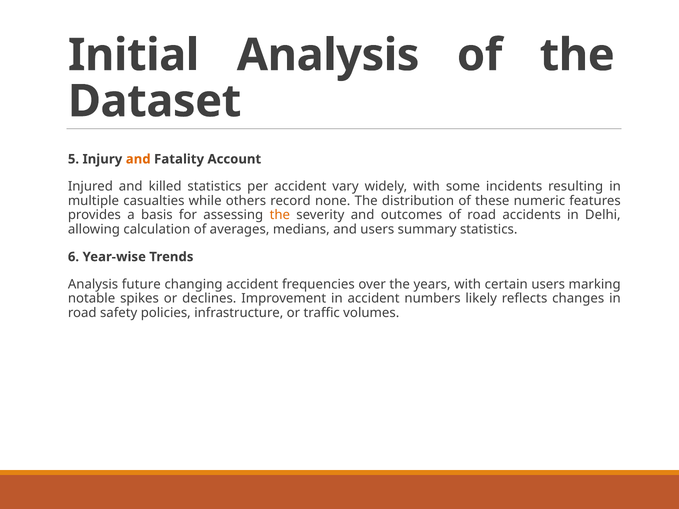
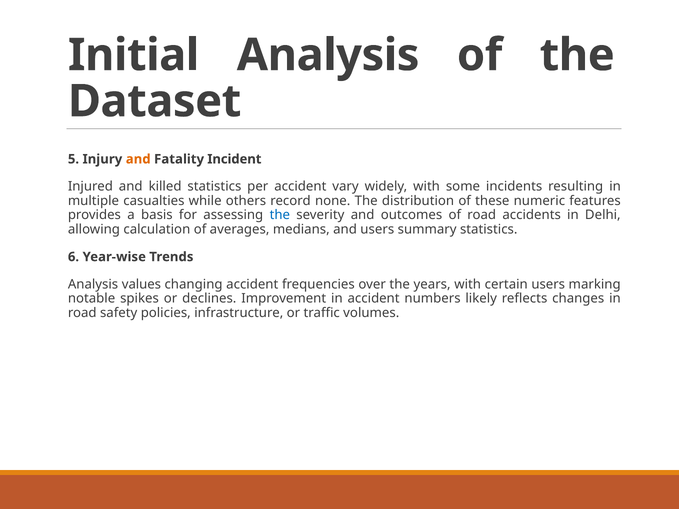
Account: Account -> Incident (234, 159)
the colour: orange -> blue (280, 215)
future: future -> values (141, 284)
